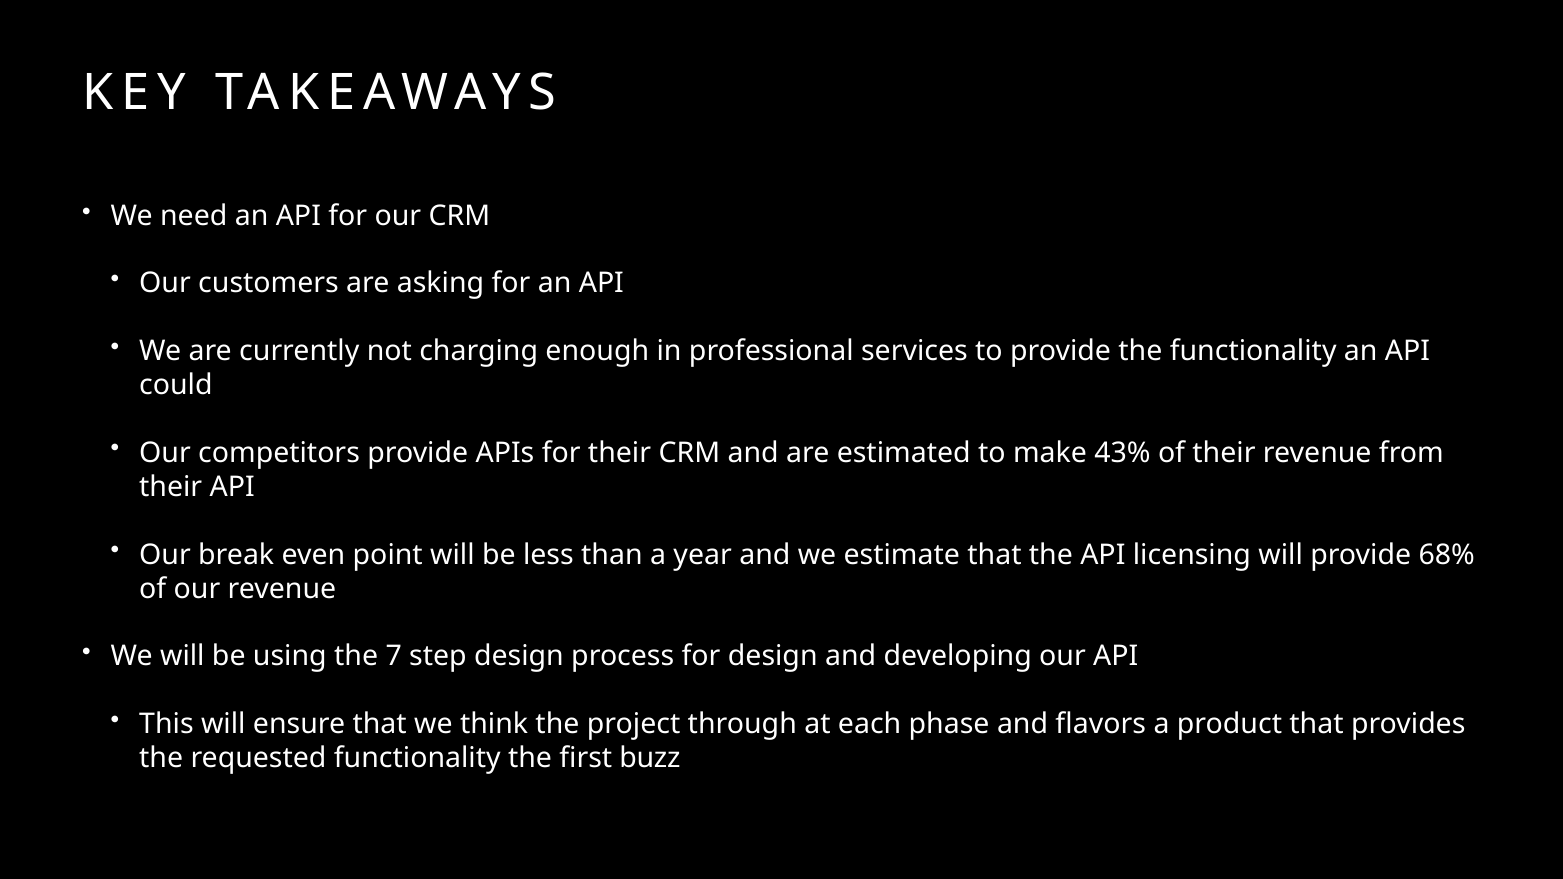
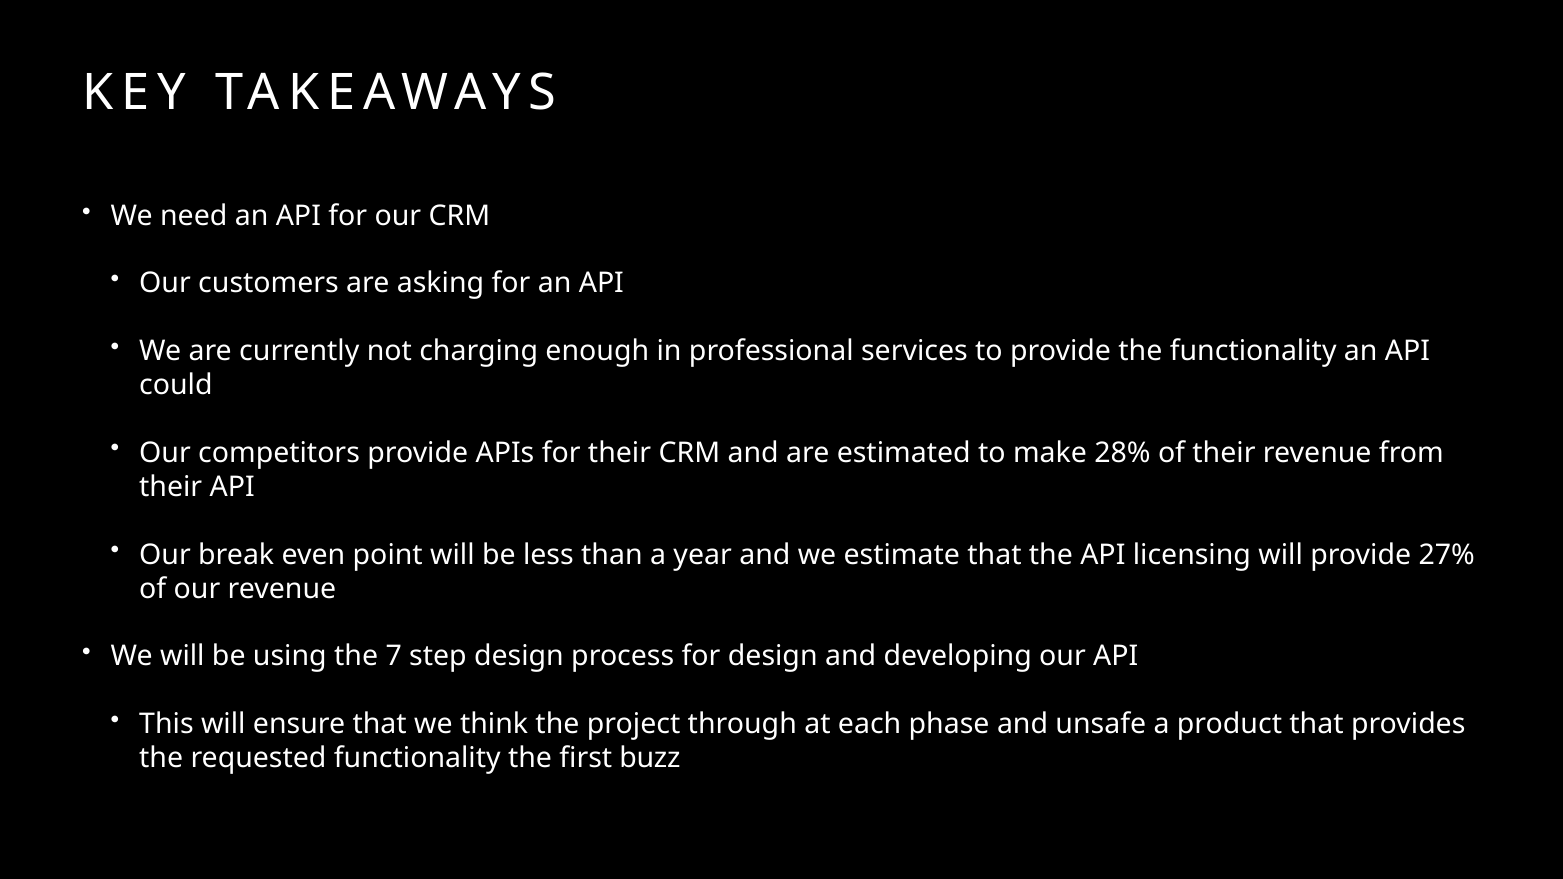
43%: 43% -> 28% (1122, 453)
68%: 68% -> 27% (1447, 555)
flavors: flavors -> unsafe (1101, 724)
